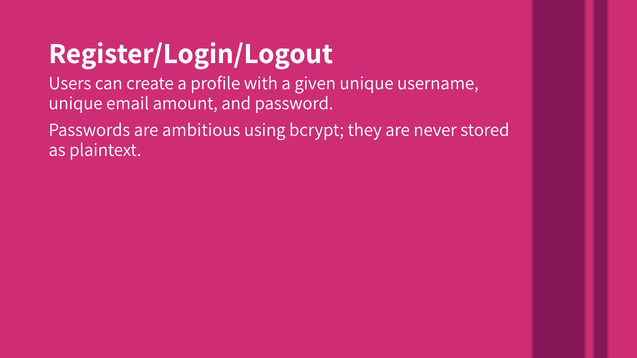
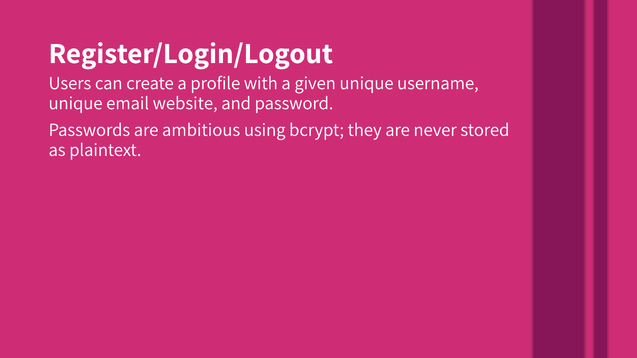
amount: amount -> website (185, 103)
